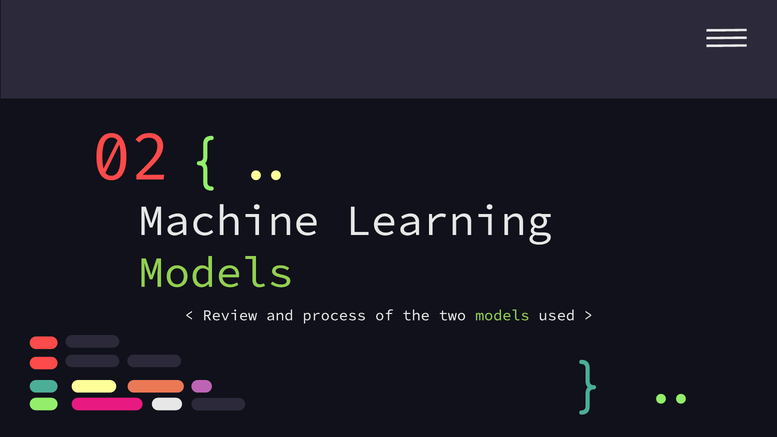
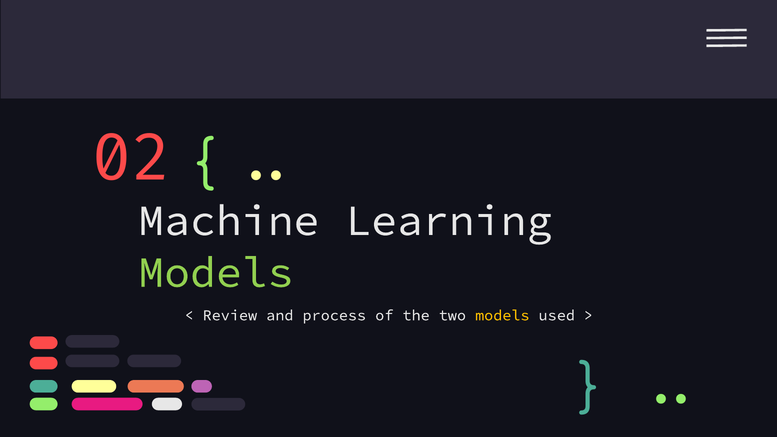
models colour: light green -> yellow (502, 315)
